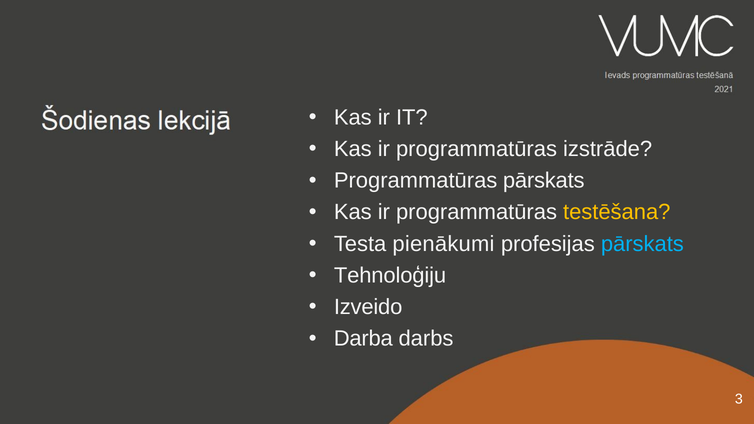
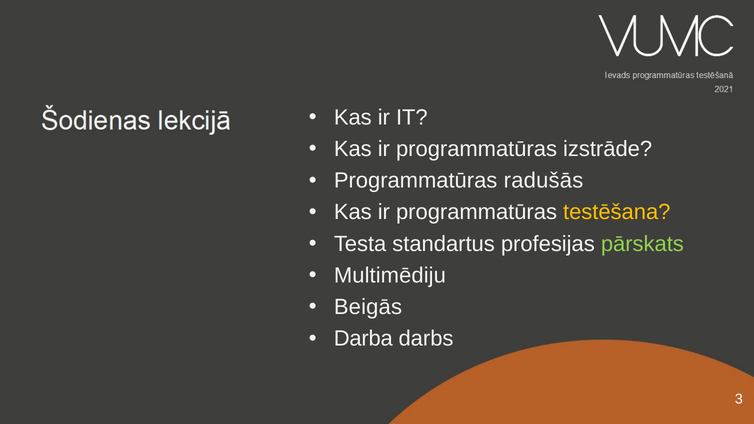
Programmatūras pārskats: pārskats -> radušās (543, 181)
pienākumi: pienākumi -> standartus (444, 244)
pārskats colour: light blue -> light green (642, 244)
Tehnoloģiju: Tehnoloģiju -> Multimēdiju (390, 276)
Izveido: Izveido -> Beigās (368, 307)
